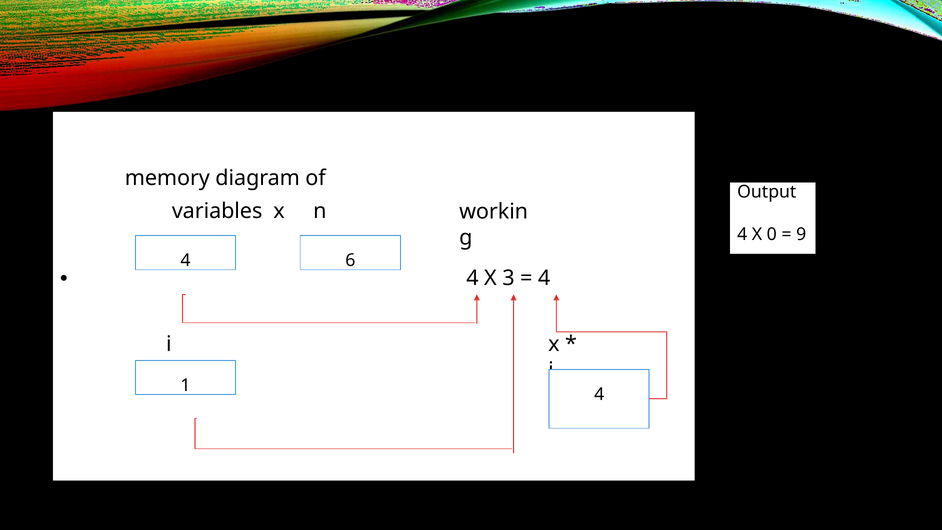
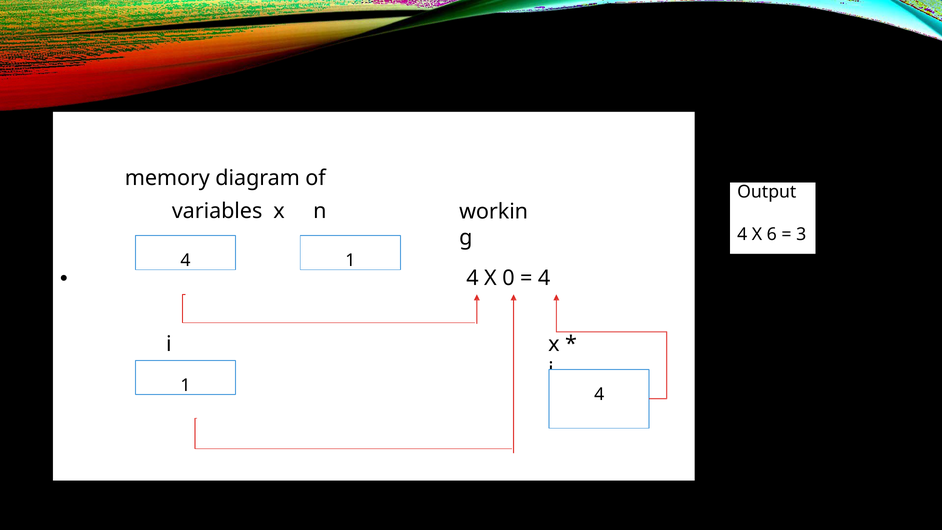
0: 0 -> 6 (772, 234)
9: 9 -> 3 (801, 234)
4 6: 6 -> 1 (350, 260)
3: 3 -> 0 (508, 278)
